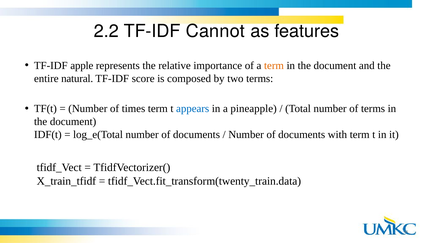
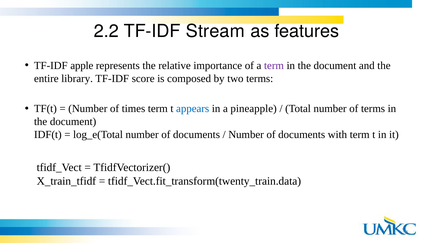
Cannot: Cannot -> Stream (215, 31)
term colour: orange -> purple (274, 66)
natural: natural -> library (77, 79)
